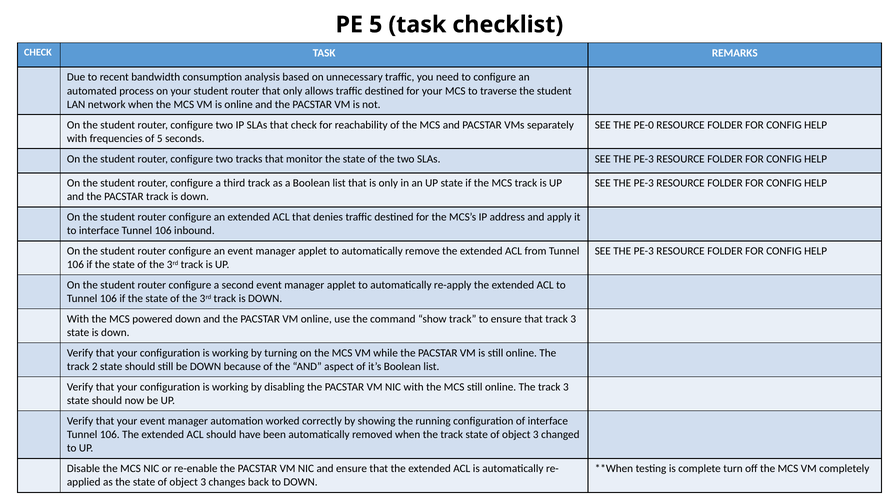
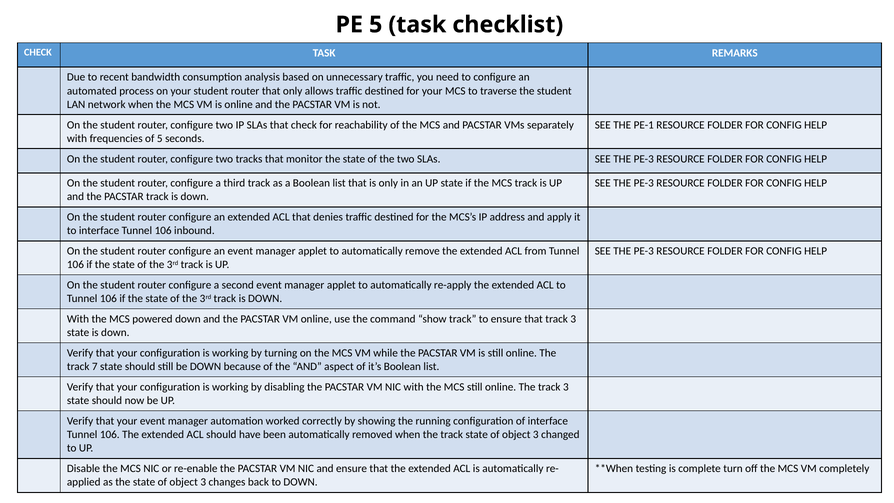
PE-0: PE-0 -> PE-1 (644, 125)
2: 2 -> 7 (95, 367)
